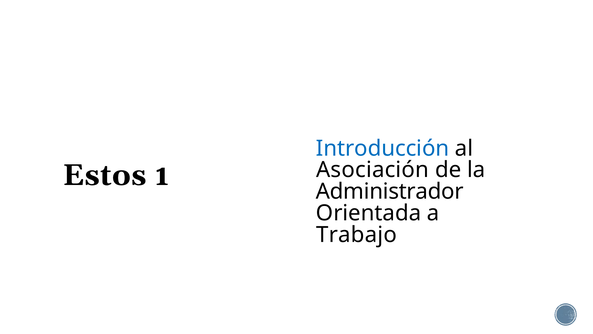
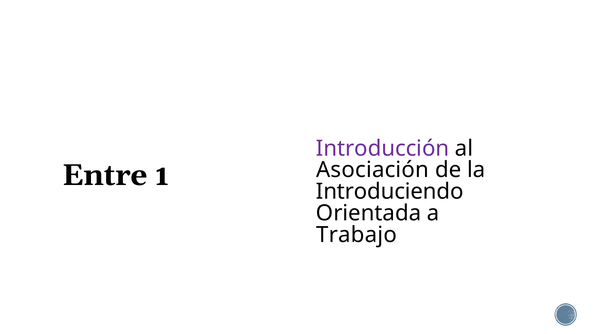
Introducción colour: blue -> purple (383, 148)
Estos: Estos -> Entre (105, 175)
Administrador: Administrador -> Introduciendo (390, 191)
